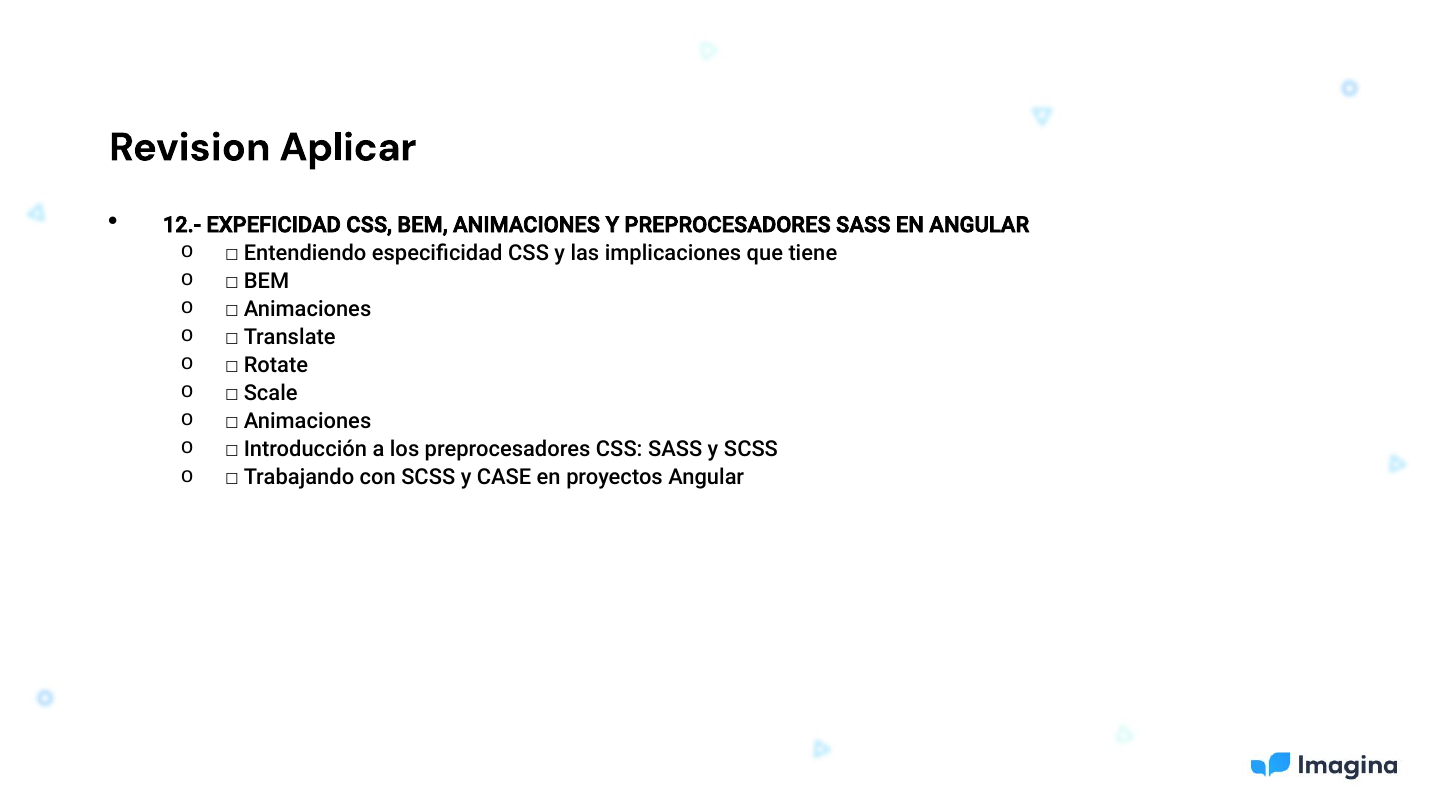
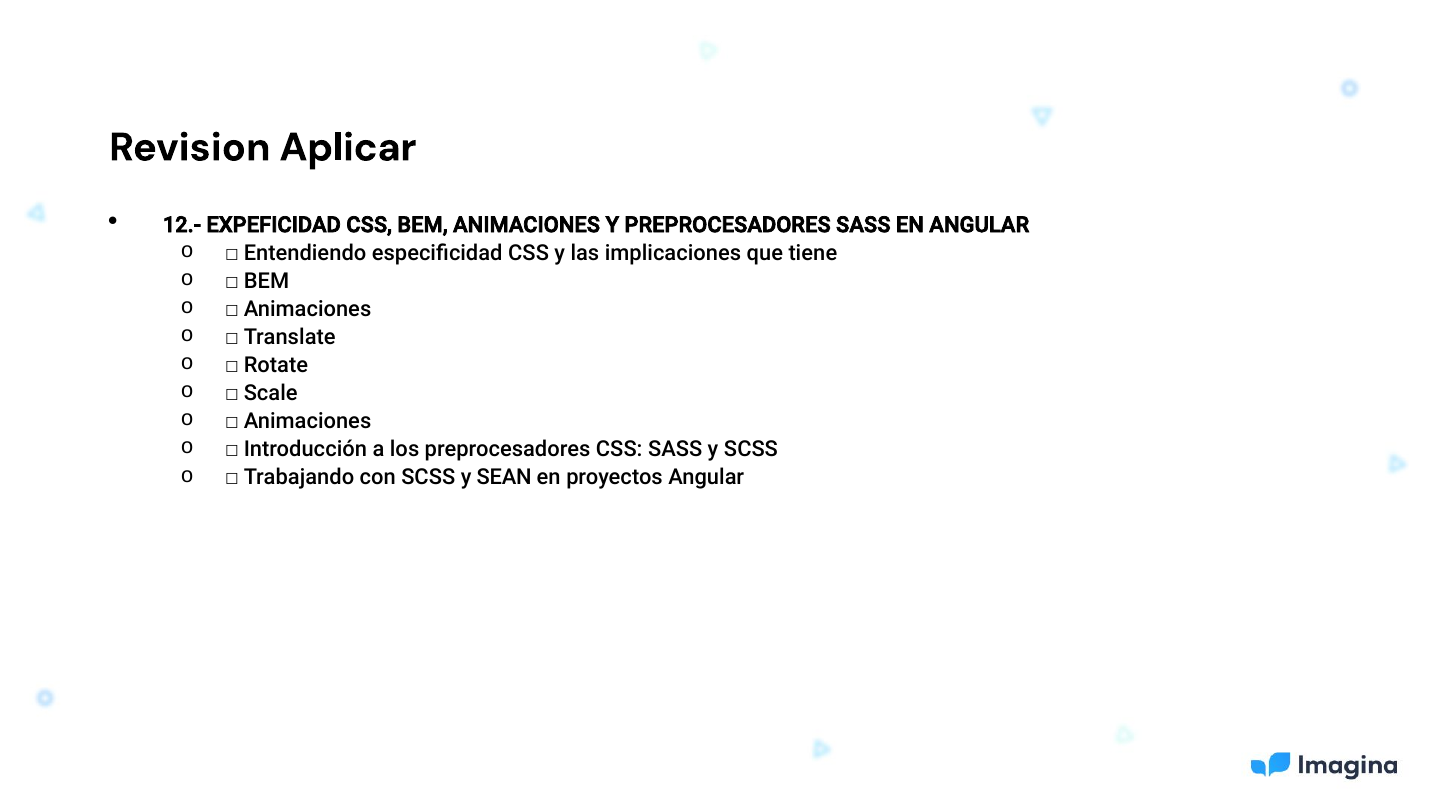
CASE: CASE -> SEAN (504, 477)
